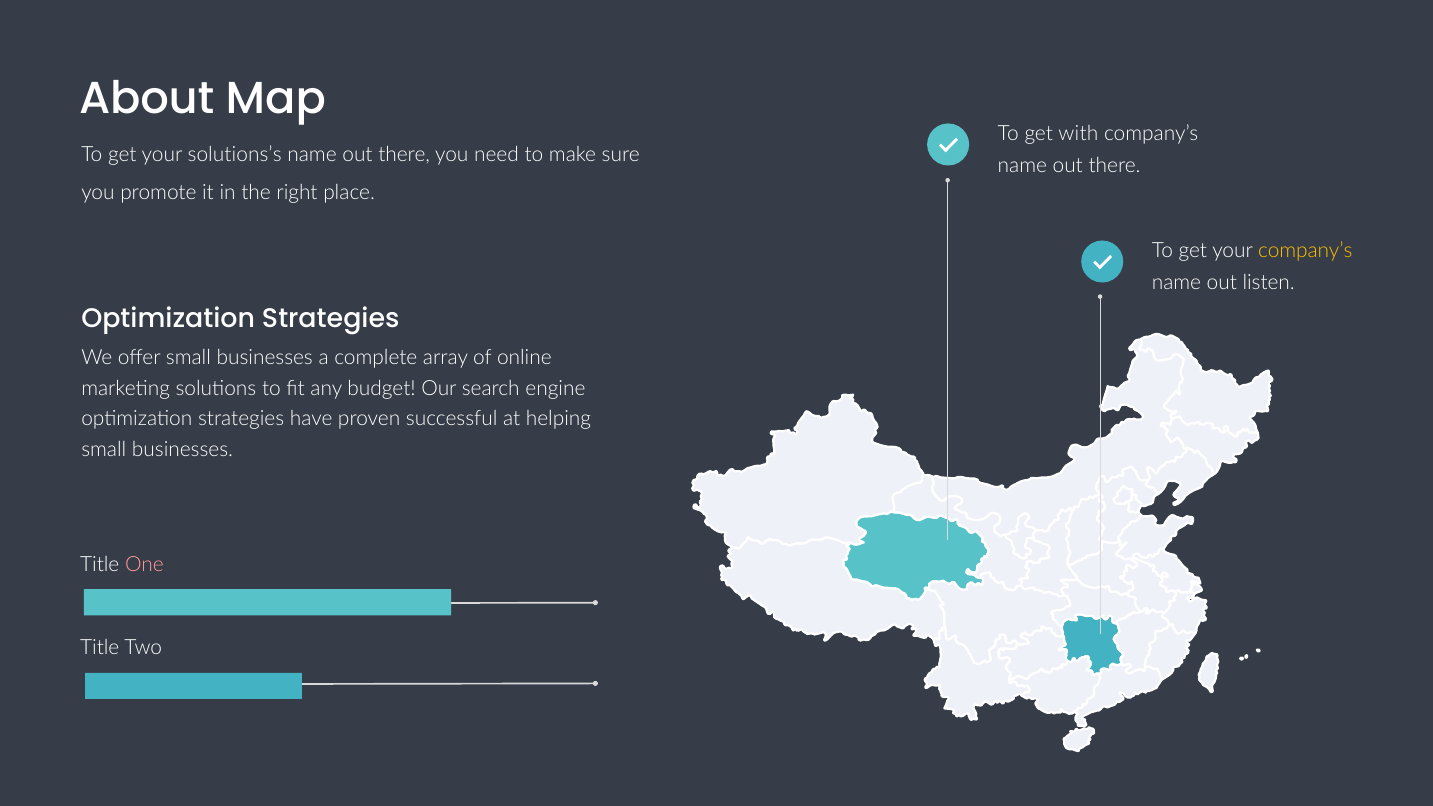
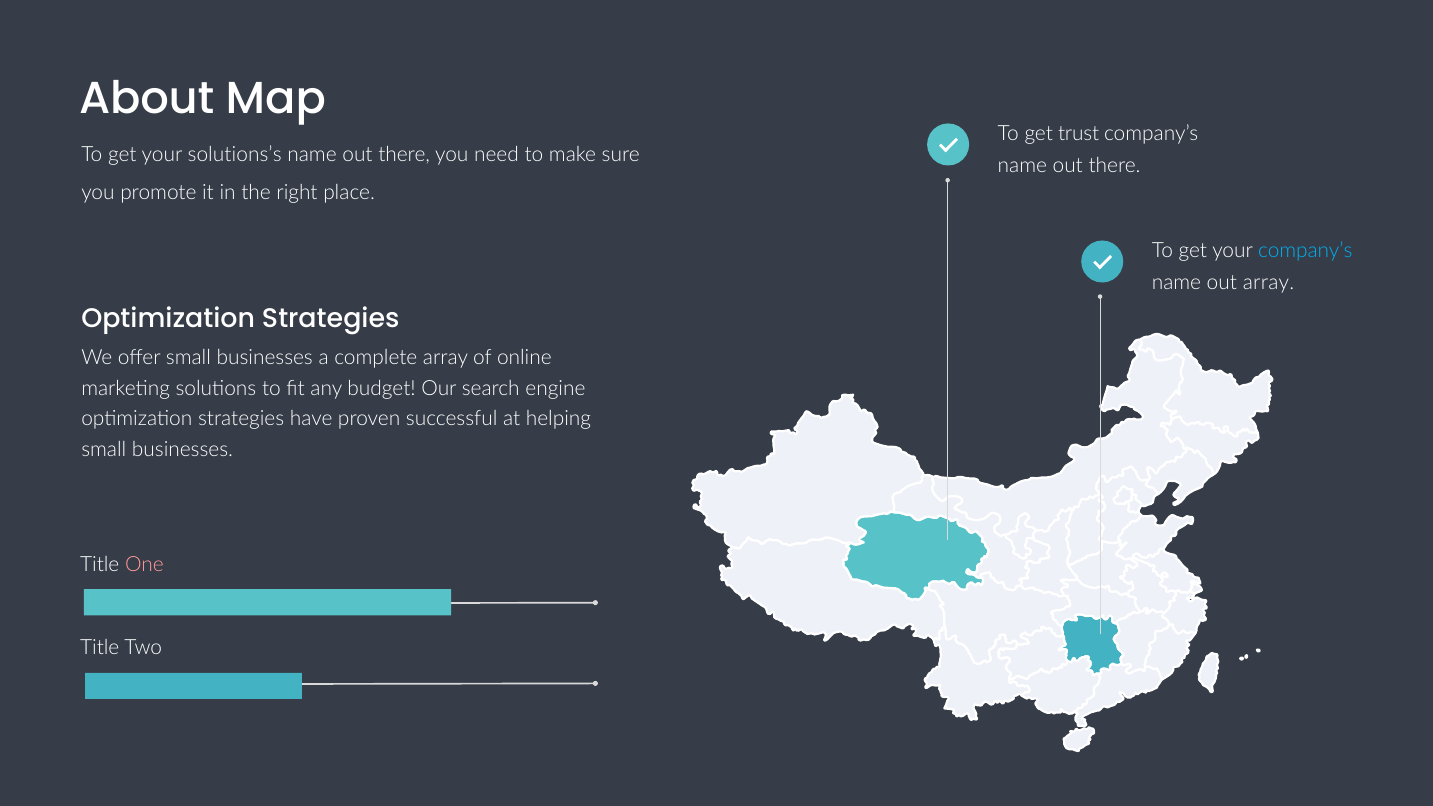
with: with -> trust (1079, 134)
company’s colour: yellow -> light blue (1305, 251)
out listen: listen -> array (1269, 283)
